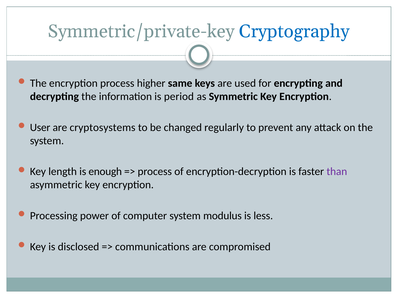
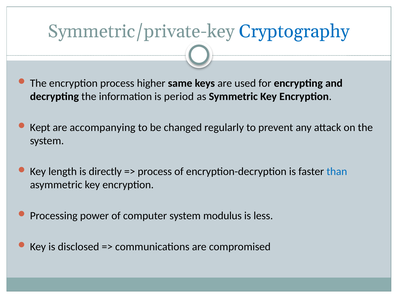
User: User -> Kept (40, 128)
cryptosystems: cryptosystems -> accompanying (103, 128)
enough: enough -> directly (105, 172)
than colour: purple -> blue (337, 172)
